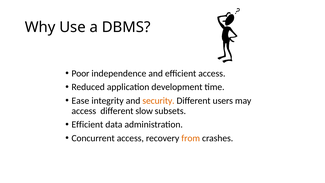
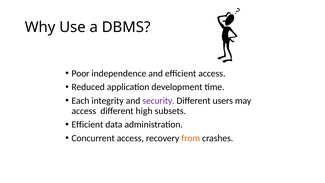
Ease: Ease -> Each (80, 101)
security colour: orange -> purple (159, 101)
slow: slow -> high (144, 111)
